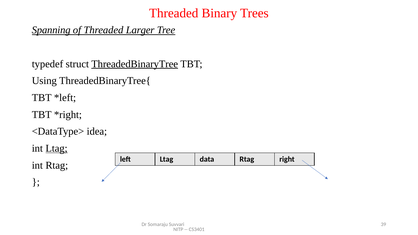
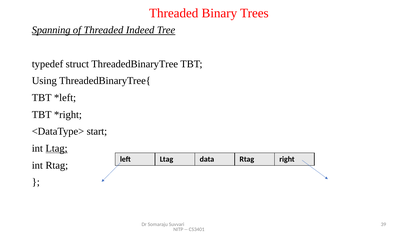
Larger: Larger -> Indeed (140, 30)
ThreadedBinaryTree underline: present -> none (135, 64)
idea: idea -> start (97, 132)
